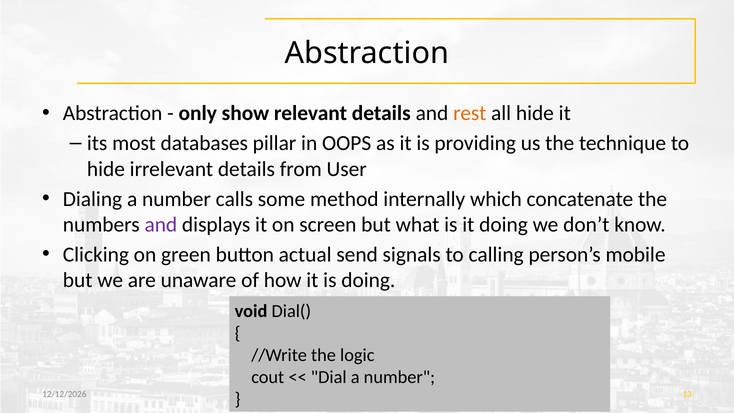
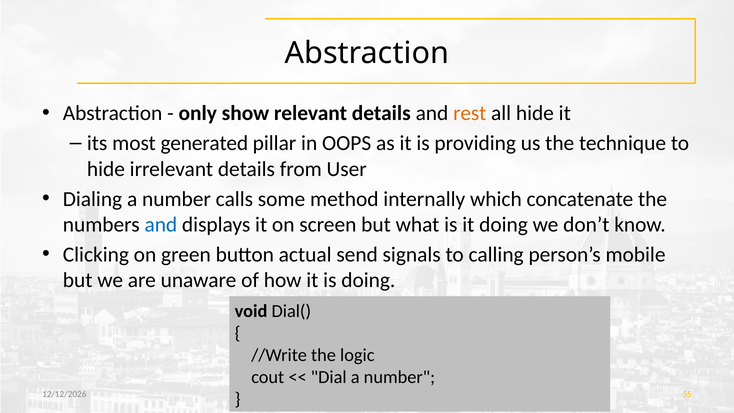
databases: databases -> generated (204, 143)
and colour: purple -> blue (161, 225)
13: 13 -> 55 (687, 394)
